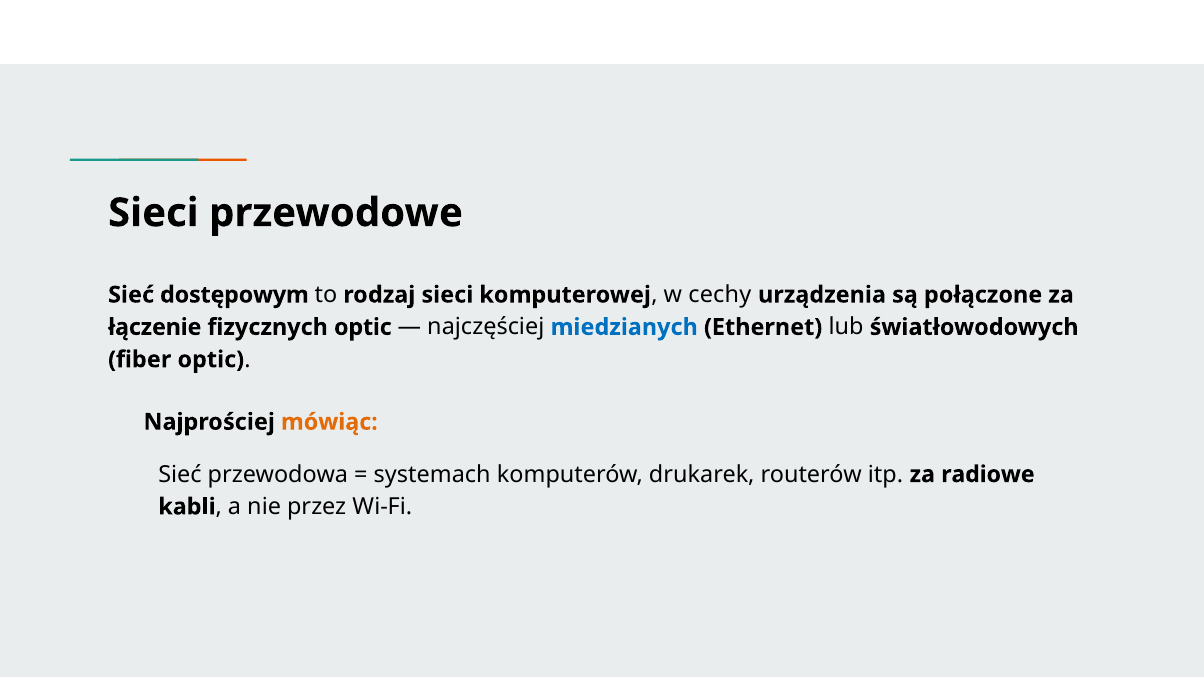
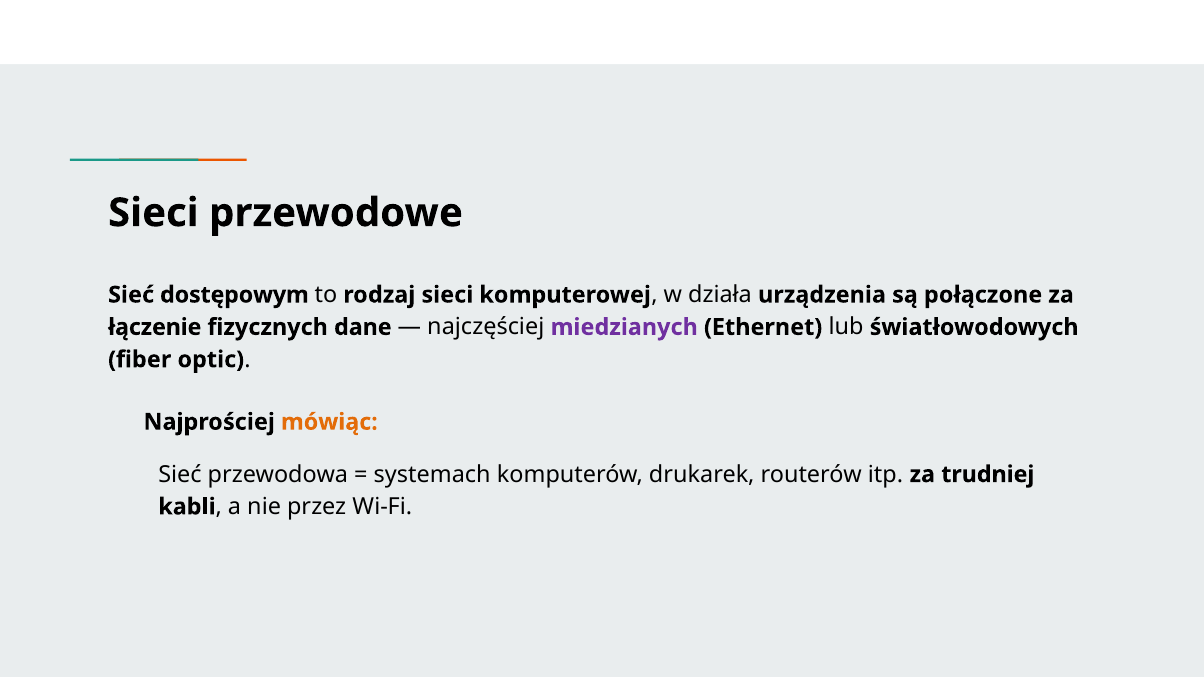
cechy: cechy -> działa (720, 295)
fizycznych optic: optic -> dane (363, 327)
miedzianych colour: blue -> purple (624, 327)
radiowe: radiowe -> trudniej (988, 475)
